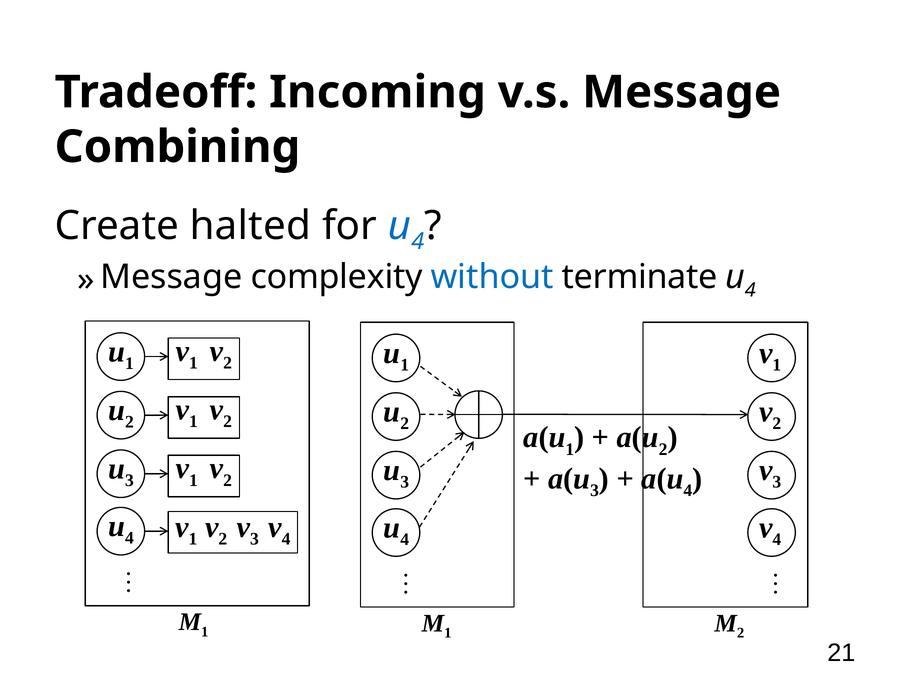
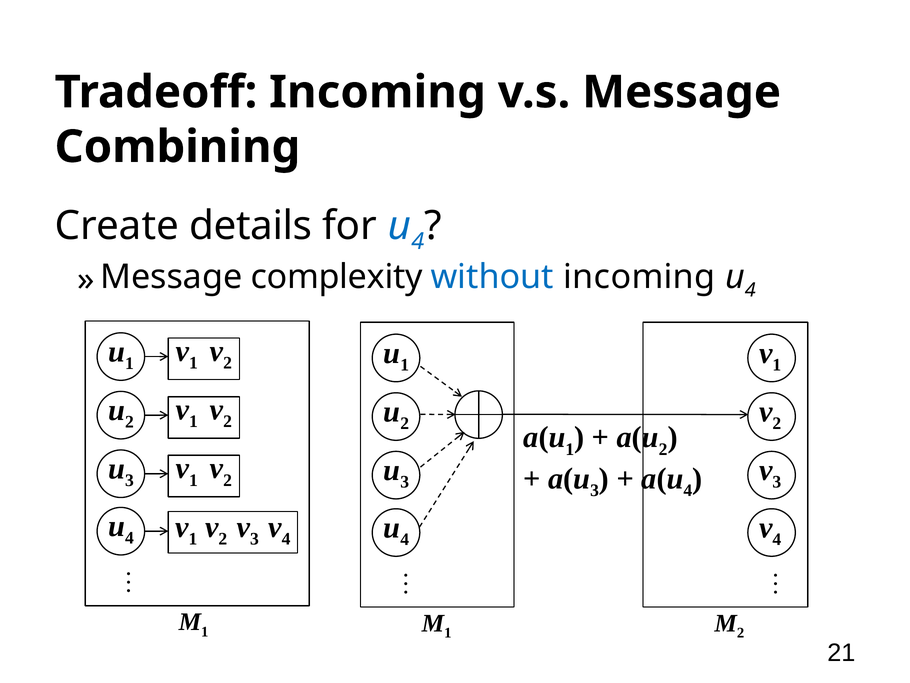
halted: halted -> details (251, 226)
without terminate: terminate -> incoming (639, 277)
